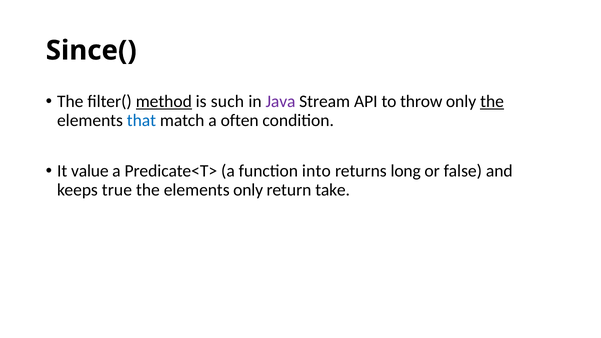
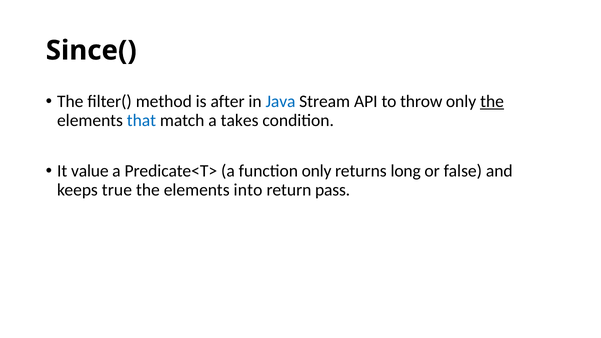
method underline: present -> none (164, 102)
such: such -> after (228, 102)
Java colour: purple -> blue (280, 102)
often: often -> takes (240, 121)
function into: into -> only (317, 171)
elements only: only -> into (248, 190)
take: take -> pass (333, 190)
